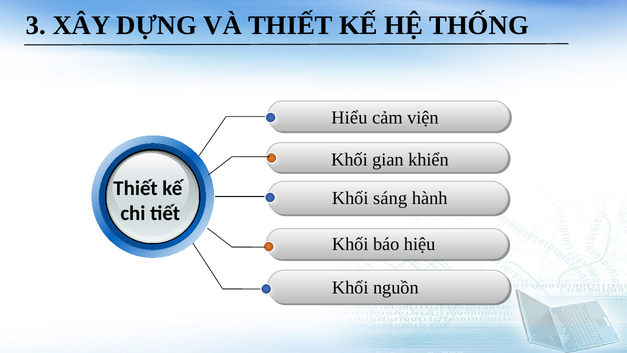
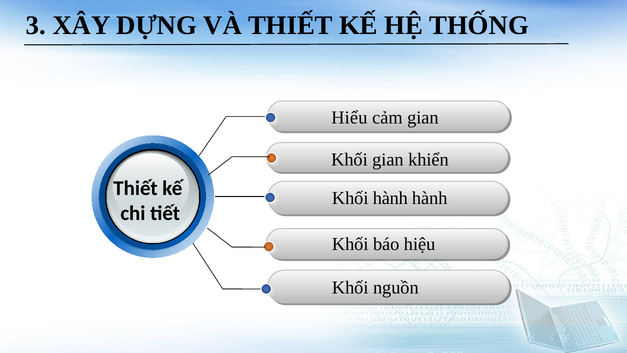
cảm viện: viện -> gian (423, 118)
Khối sáng: sáng -> hành (390, 198)
